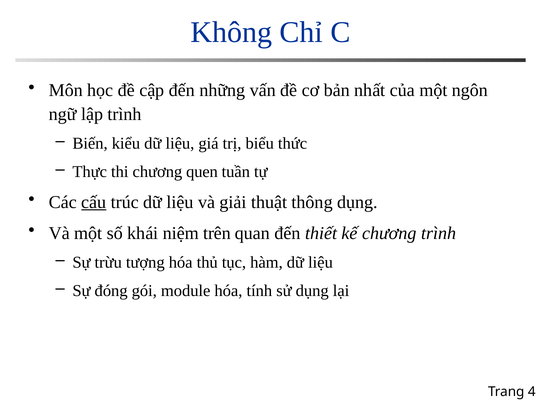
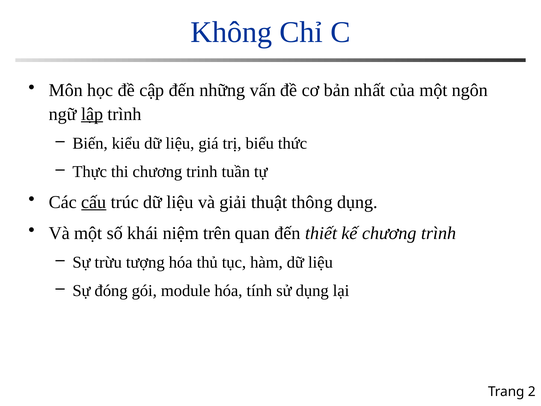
lập underline: none -> present (92, 114)
quen: quen -> trinh (202, 172)
4: 4 -> 2 (532, 392)
